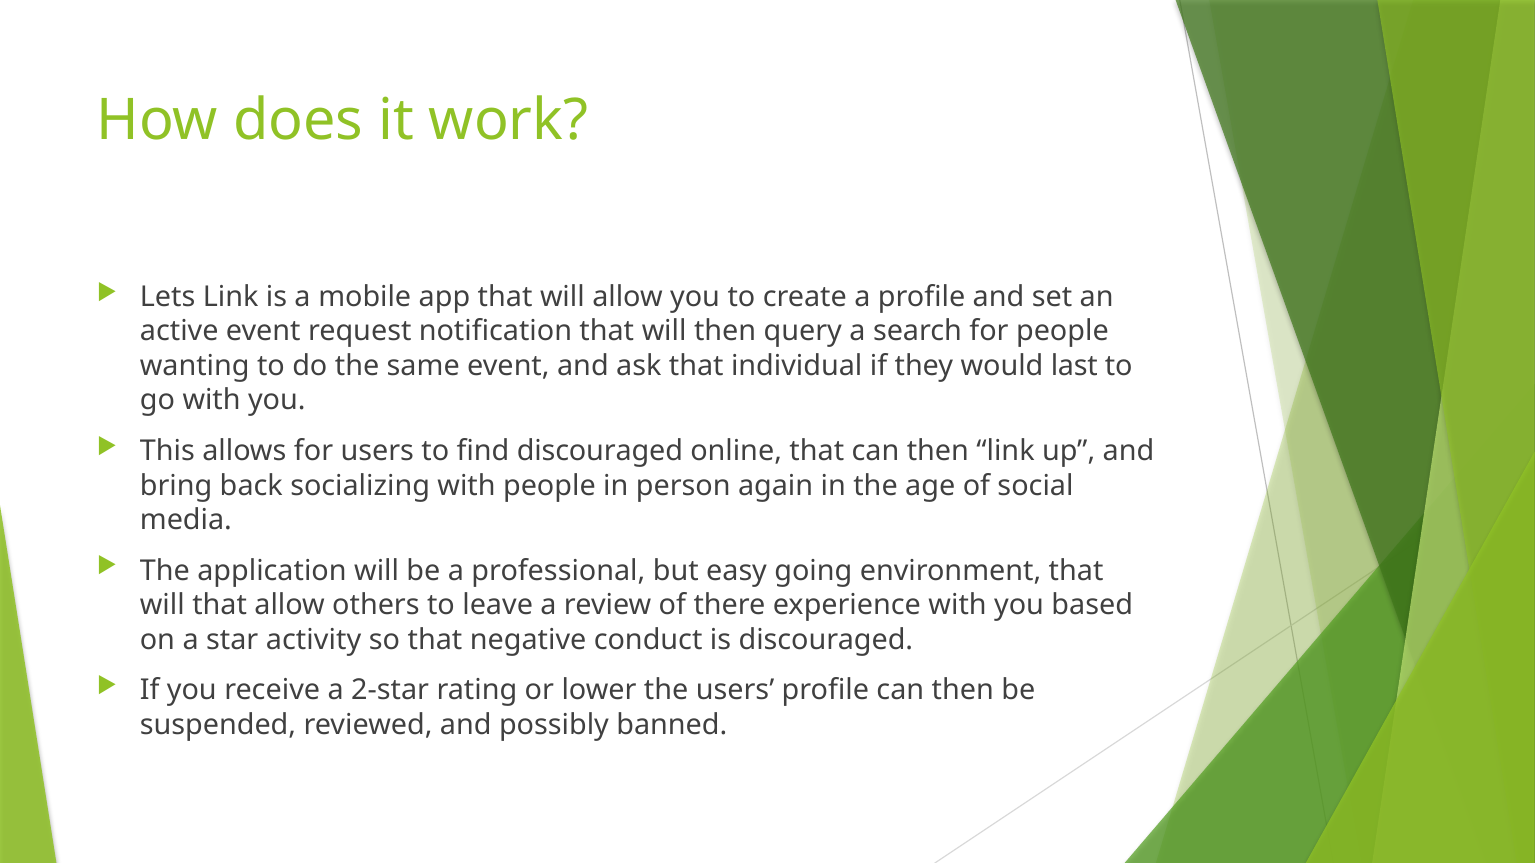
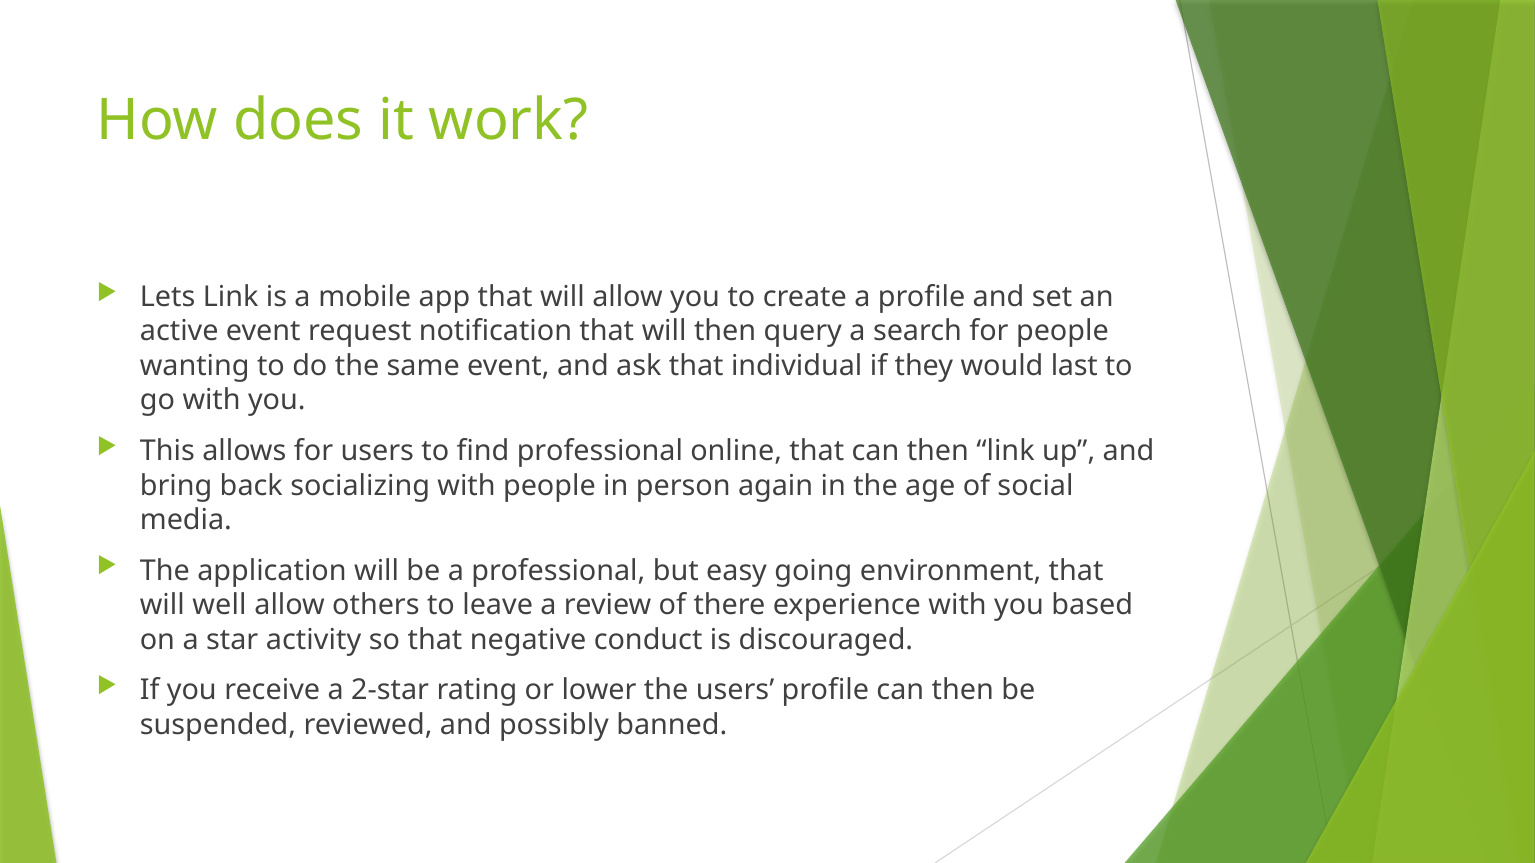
find discouraged: discouraged -> professional (600, 451)
will that: that -> well (219, 605)
